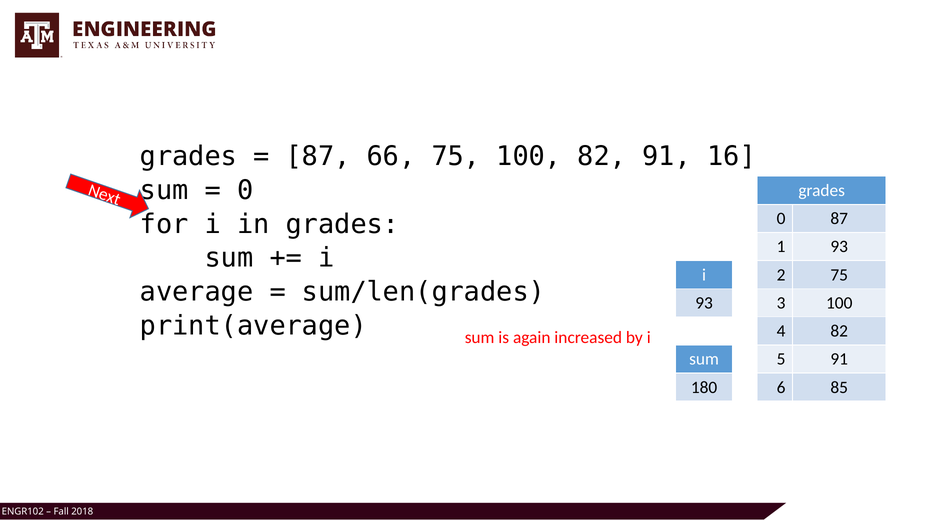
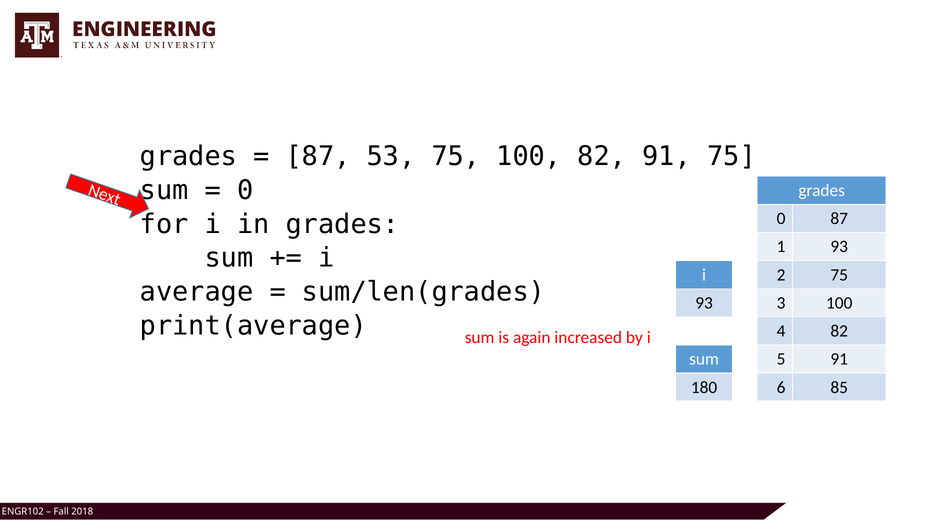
66: 66 -> 53 (391, 156)
91 16: 16 -> 75 (731, 156)
